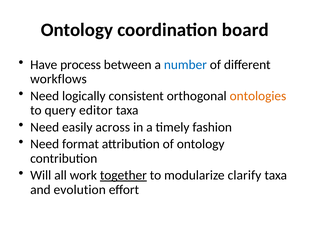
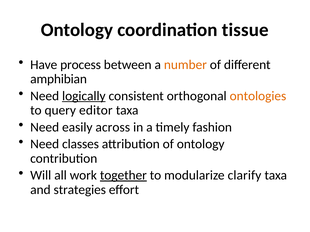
board: board -> tissue (245, 30)
number colour: blue -> orange (185, 65)
workflows: workflows -> amphibian (59, 79)
logically underline: none -> present (84, 96)
format: format -> classes (81, 144)
evolution: evolution -> strategies (80, 190)
